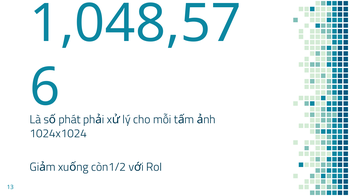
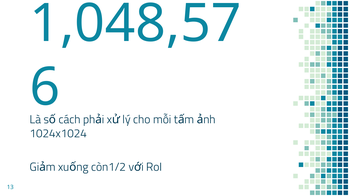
phát: phát -> cách (70, 120)
